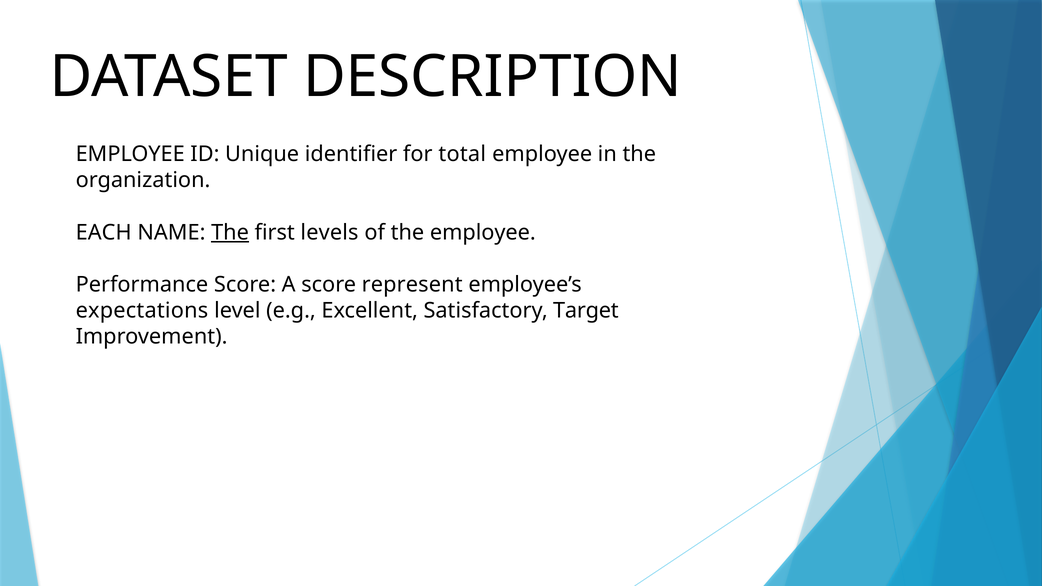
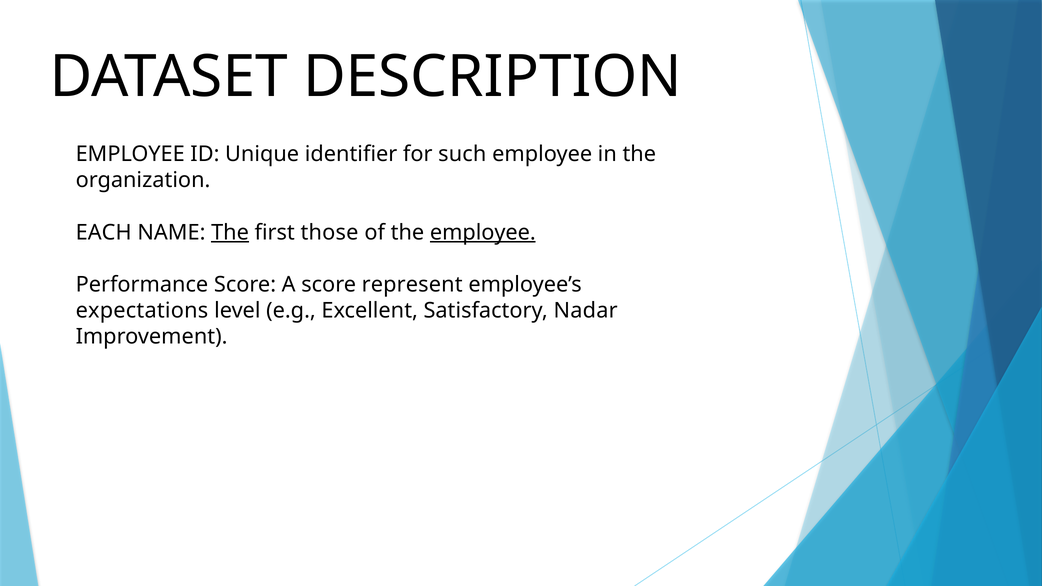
total: total -> such (462, 154)
levels: levels -> those (329, 232)
employee underline: none -> present (483, 232)
Target: Target -> Nadar (586, 311)
